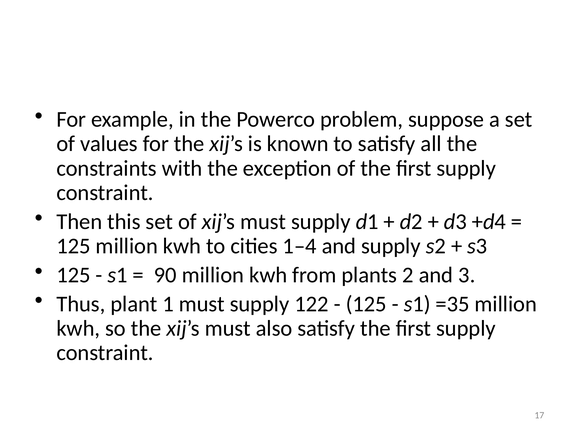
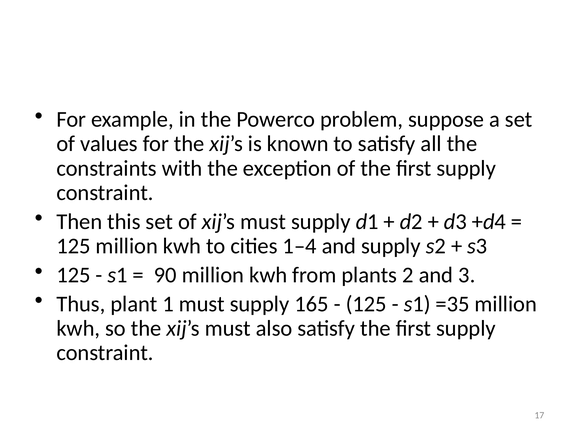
122: 122 -> 165 (311, 303)
